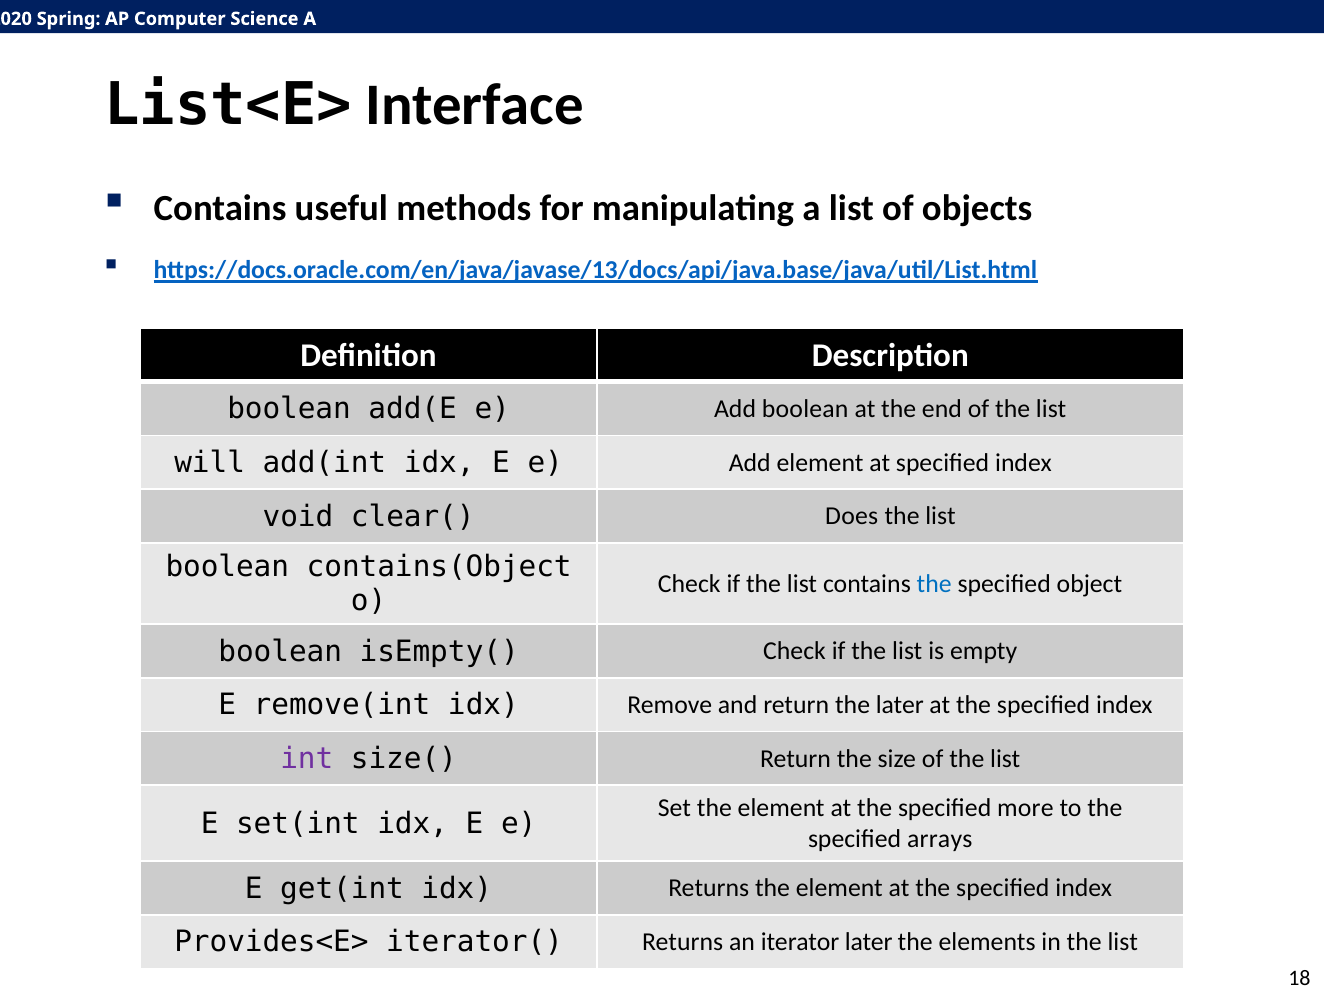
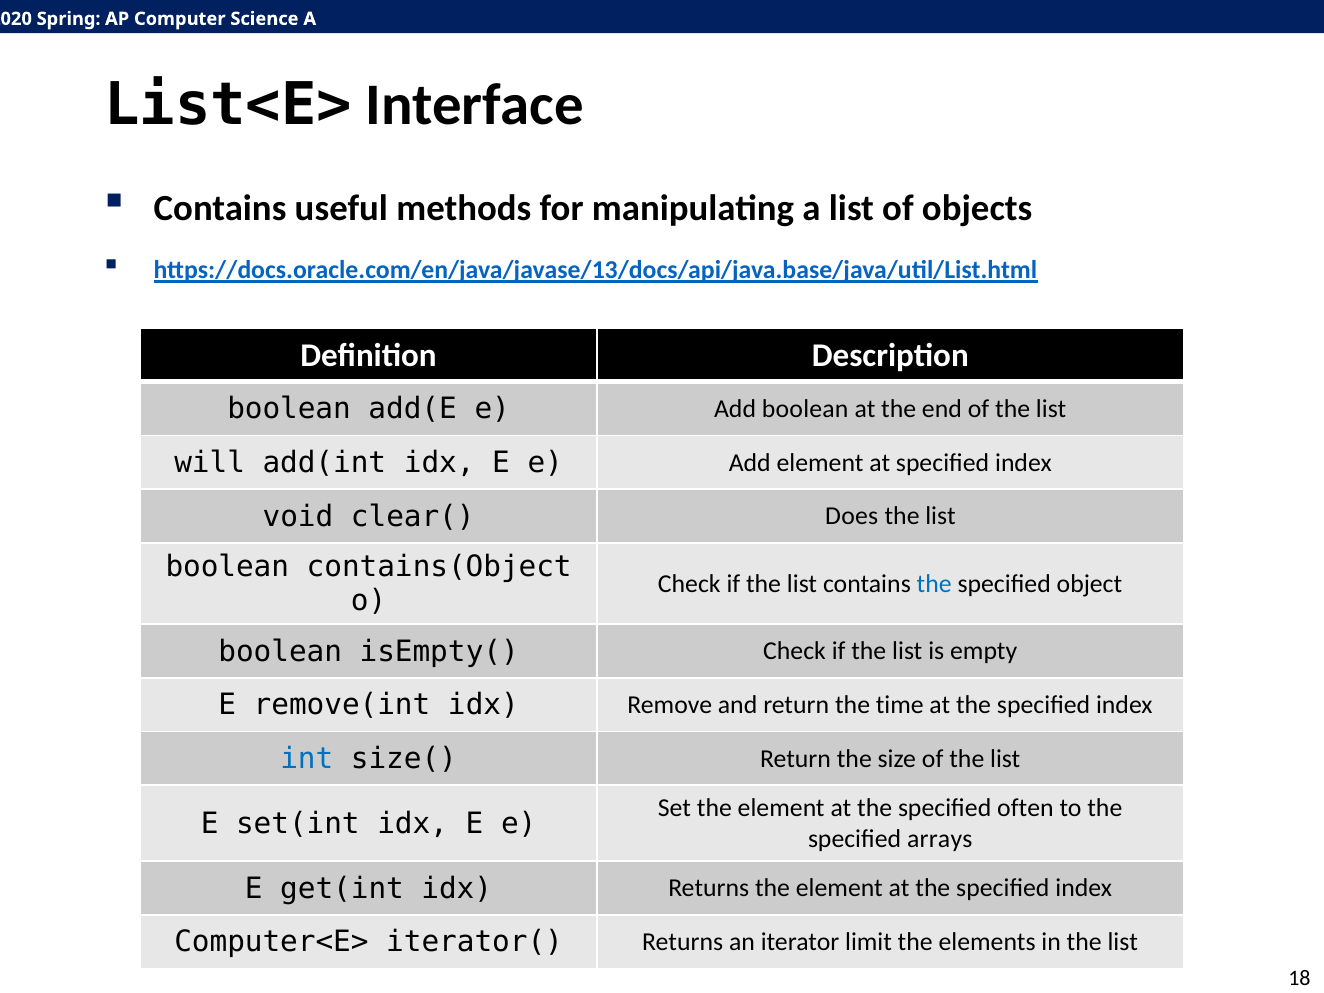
the later: later -> time (900, 705)
int colour: purple -> blue (307, 759)
more: more -> often (1025, 808)
Provides<E>: Provides<E> -> Computer<E> (271, 942)
iterator later: later -> limit (869, 942)
